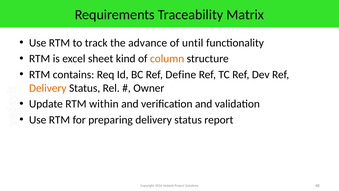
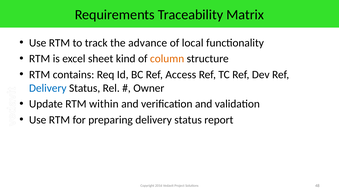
until: until -> local (193, 43)
Define: Define -> Access (181, 74)
Delivery colour: orange -> blue (48, 88)
